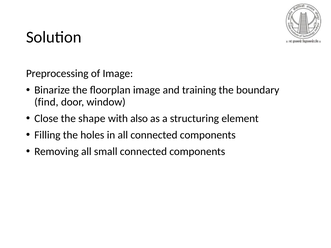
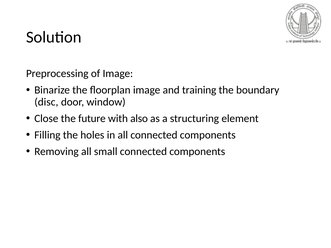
find: find -> disc (46, 102)
shape: shape -> future (92, 119)
